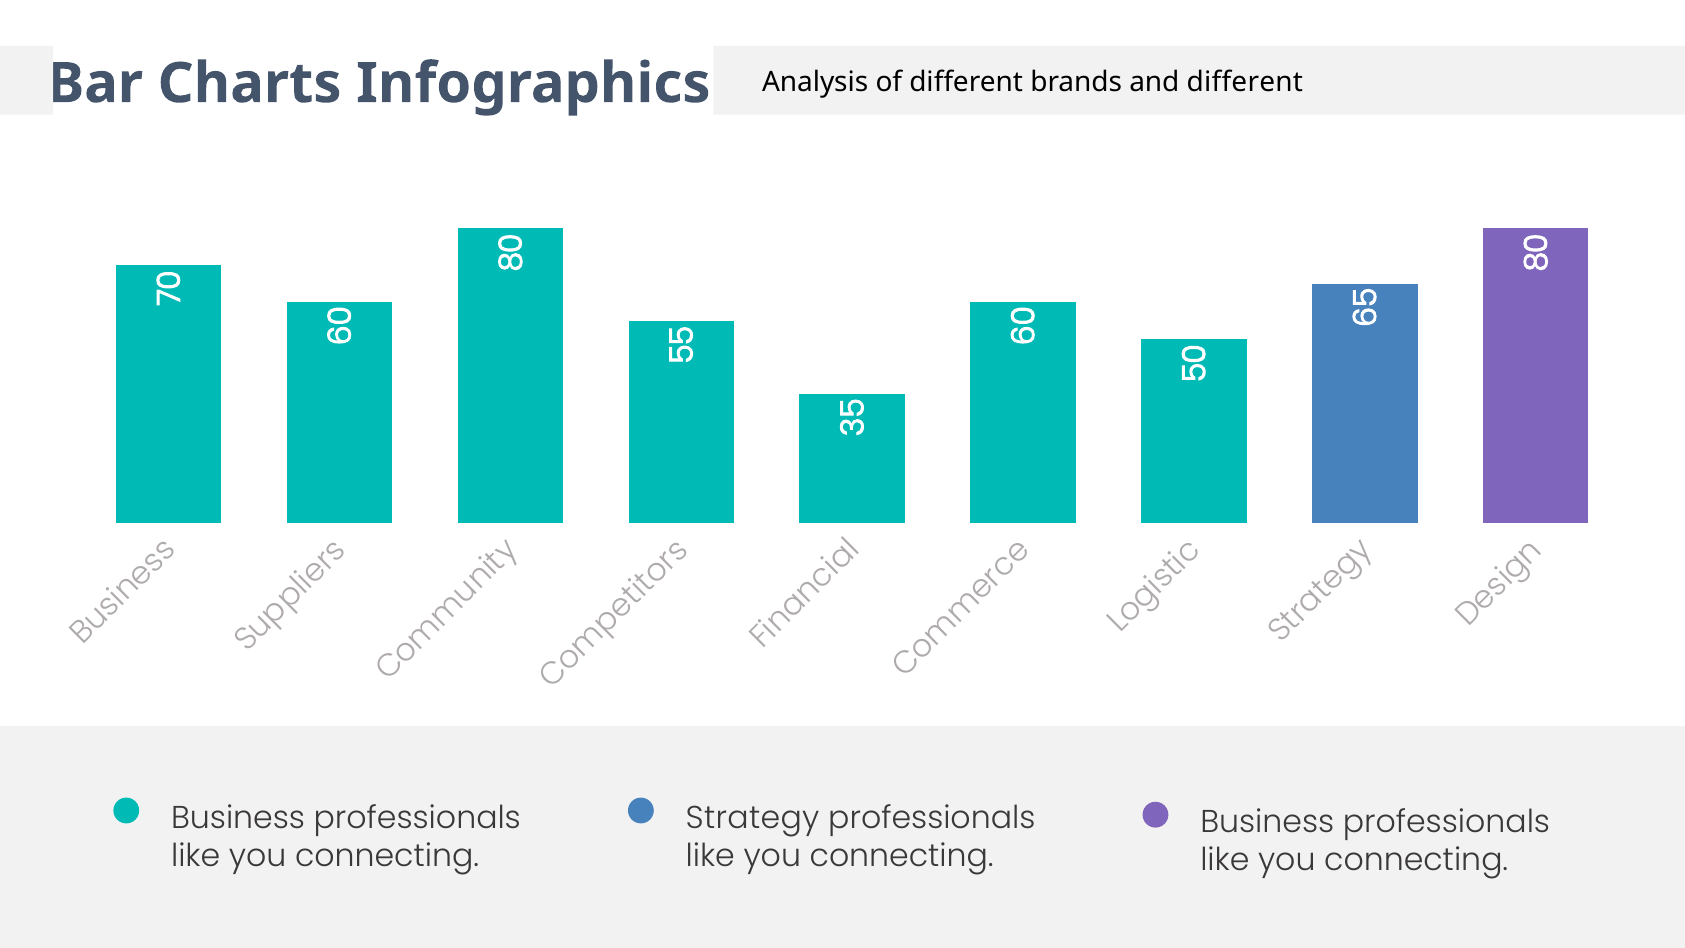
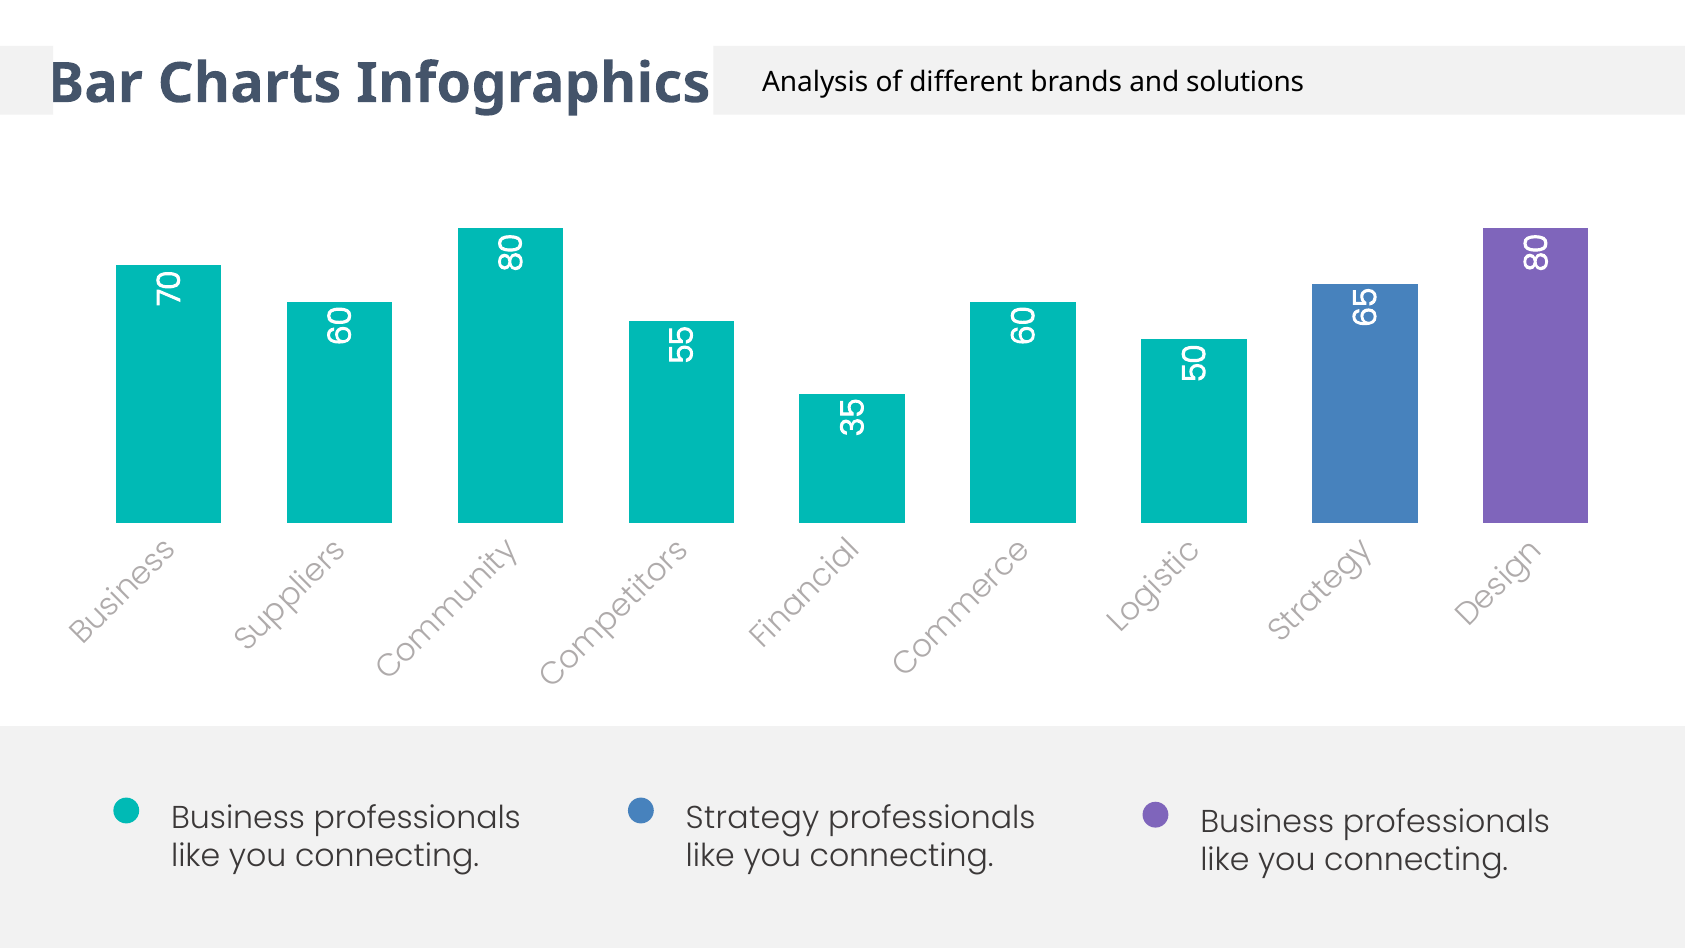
and different: different -> solutions (1245, 82)
